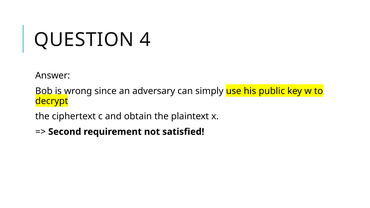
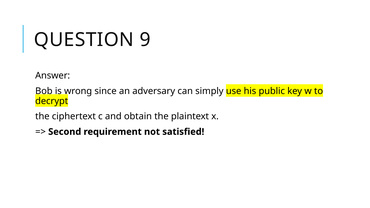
4: 4 -> 9 (145, 40)
